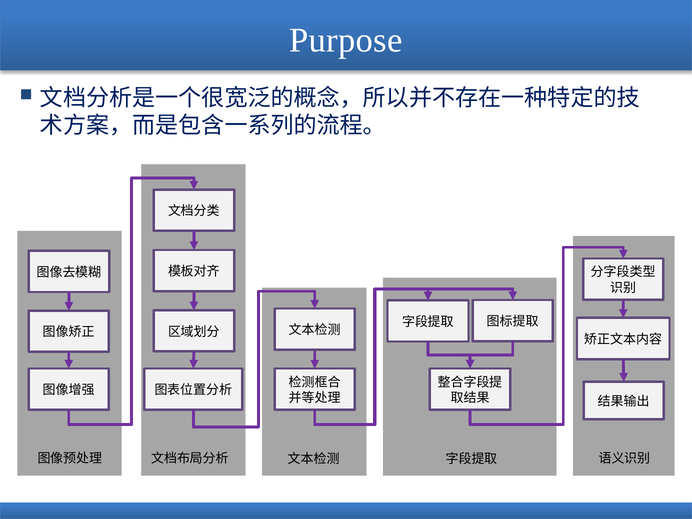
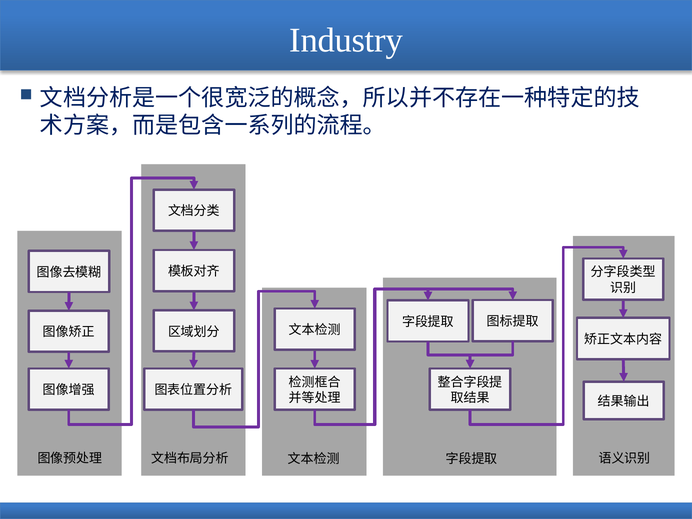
Purpose: Purpose -> Industry (346, 40)
